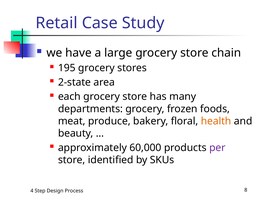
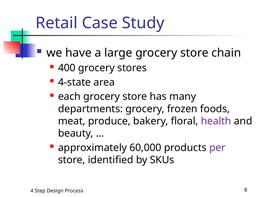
195: 195 -> 400 (67, 68)
2-state: 2-state -> 4-state (74, 82)
health colour: orange -> purple (216, 121)
